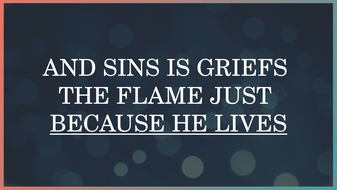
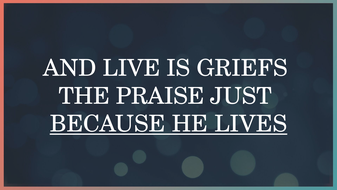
SINS: SINS -> LIVE (131, 68)
FLAME: FLAME -> PRAISE (160, 96)
